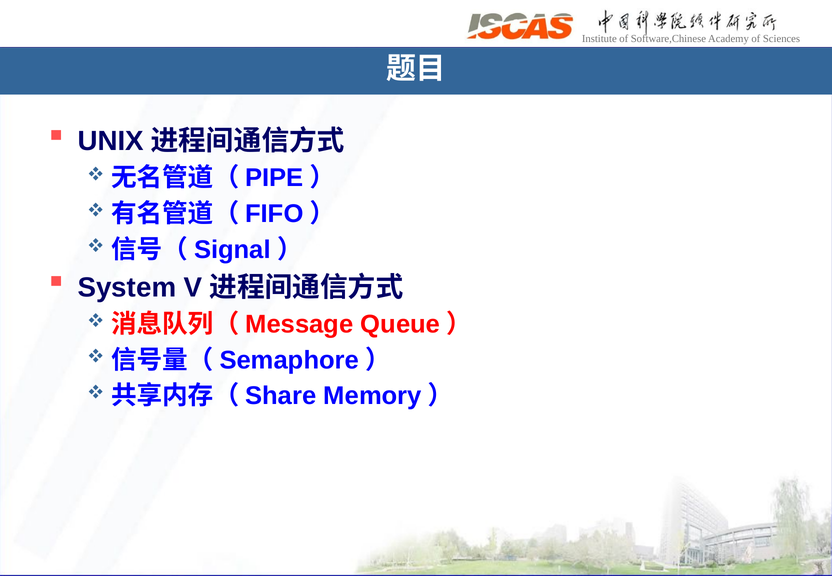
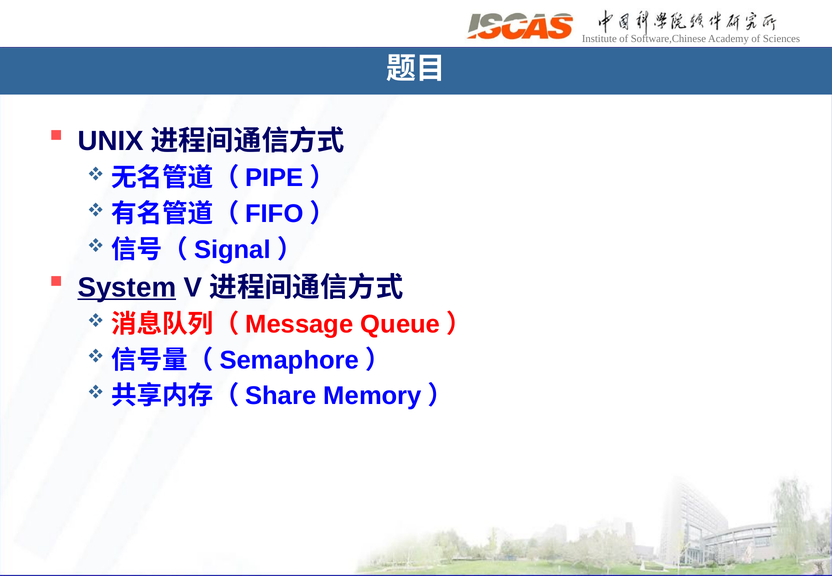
System underline: none -> present (127, 287)
